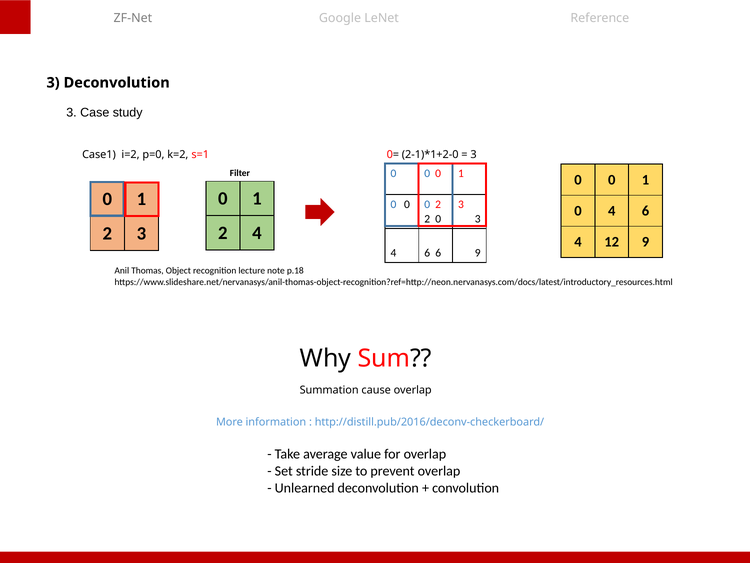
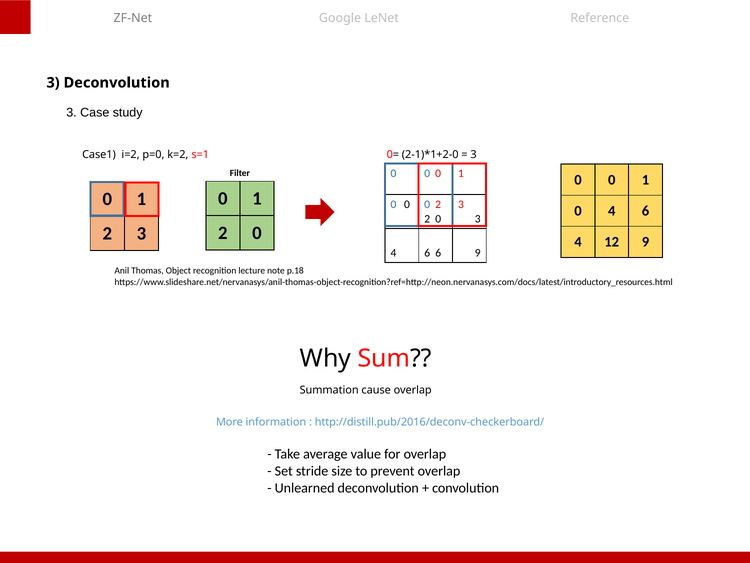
4: 4 -> 0 (257, 233)
